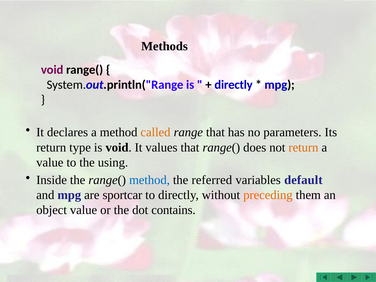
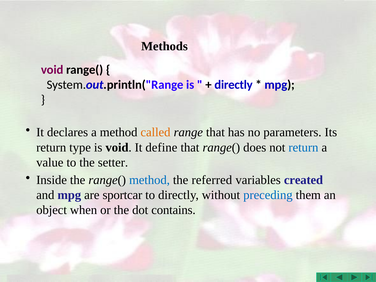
values: values -> define (161, 147)
return colour: orange -> blue (303, 147)
using: using -> setter (113, 162)
default: default -> created (303, 180)
preceding colour: orange -> blue (268, 195)
object value: value -> when (84, 210)
